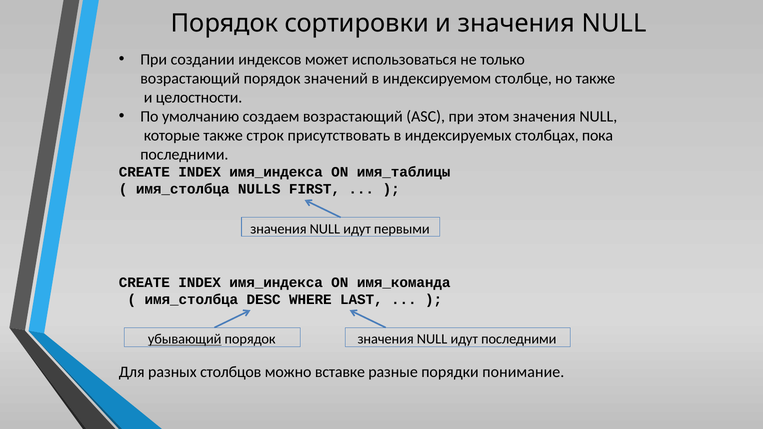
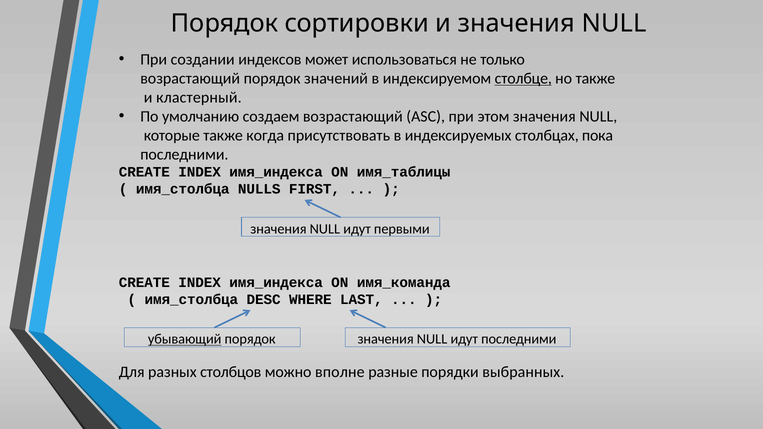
столбце underline: none -> present (523, 78)
целостности: целостности -> кластерный (199, 98)
строк: строк -> когда (265, 136)
вставке: вставке -> вполне (340, 372)
понимание: понимание -> выбранных (523, 372)
